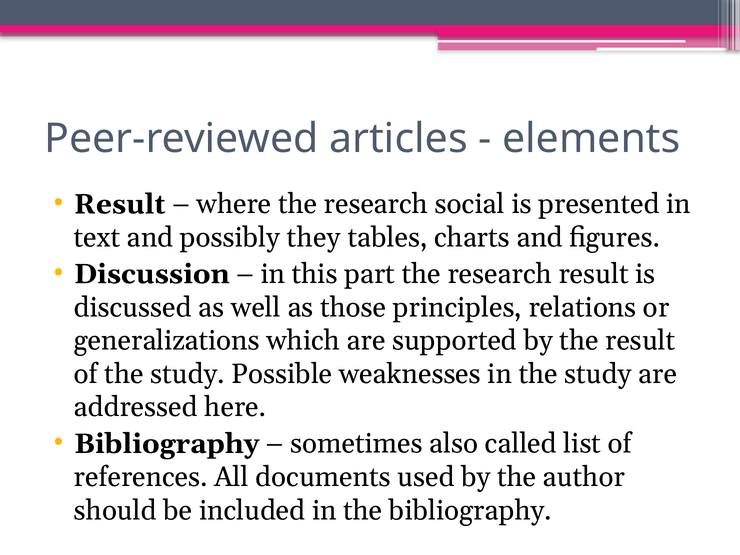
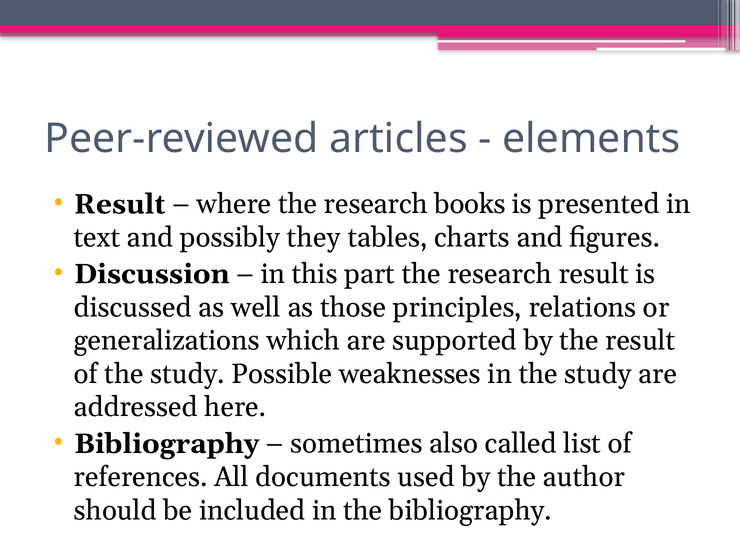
social: social -> books (470, 204)
